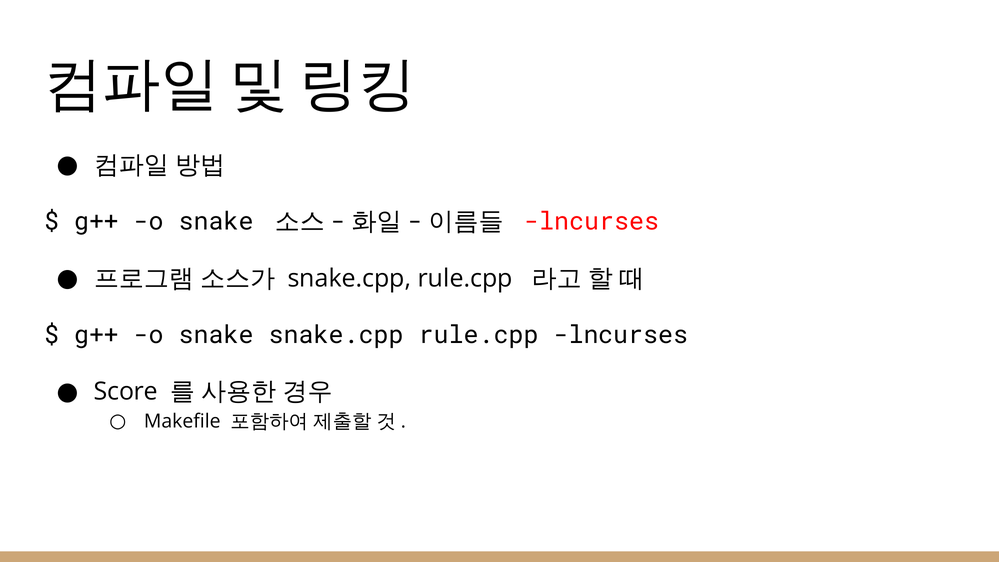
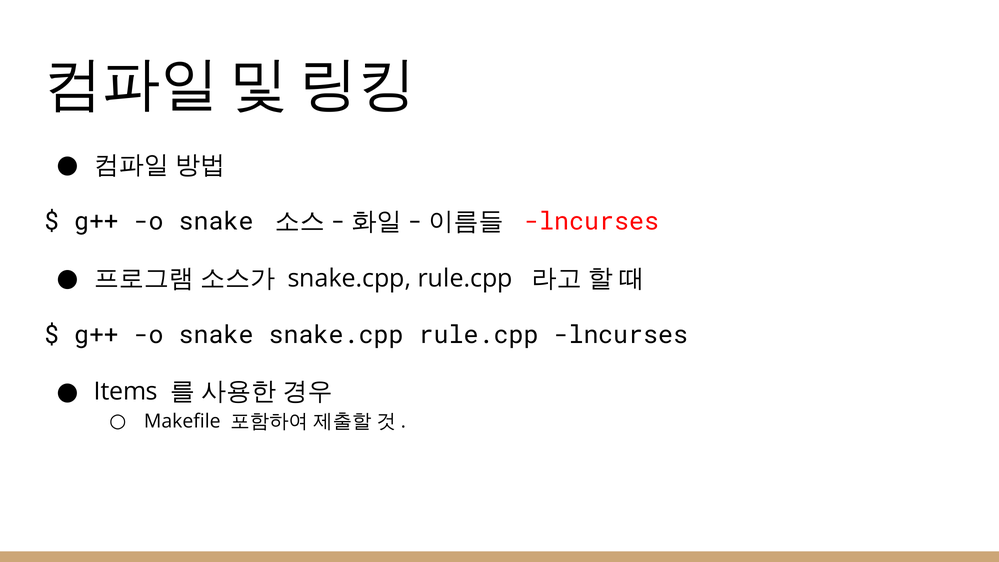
Score: Score -> Items (126, 392)
